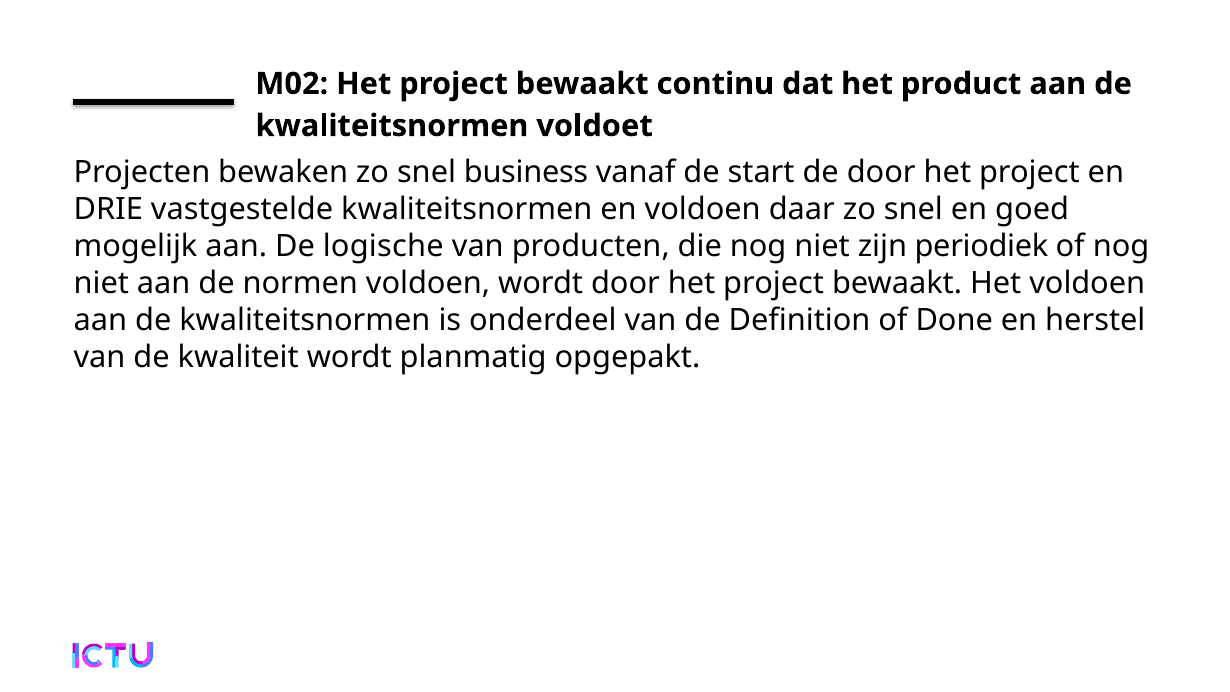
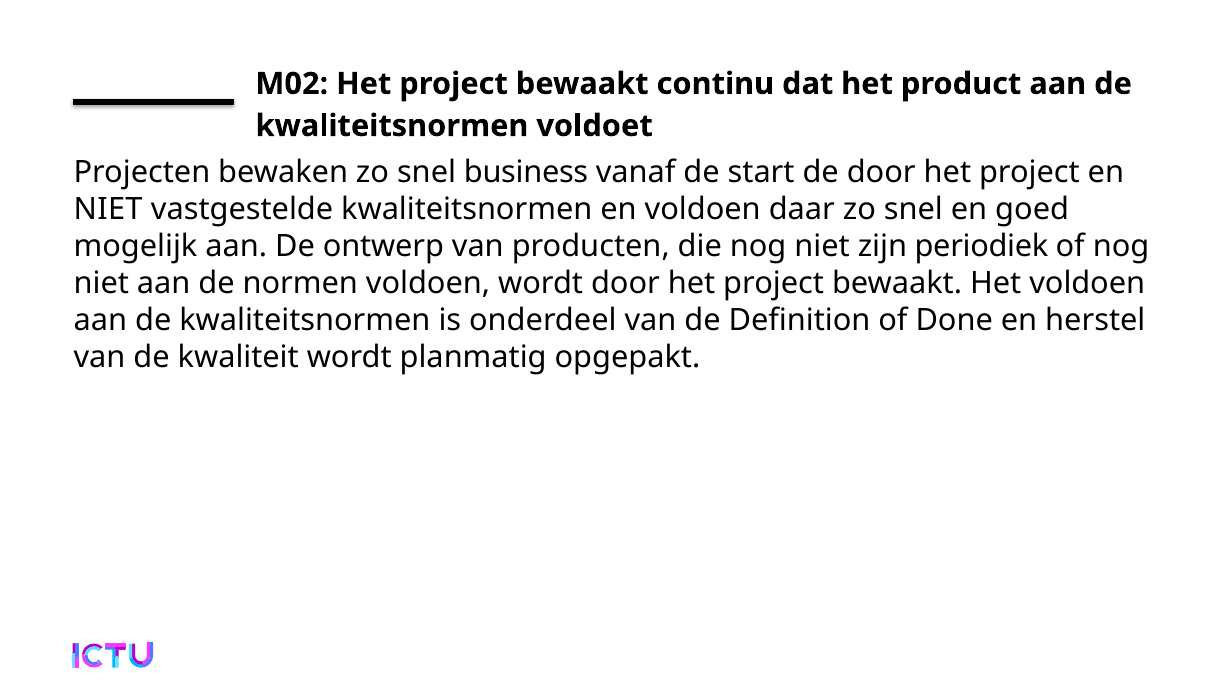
DRIE: DRIE -> NIET (108, 210)
logische: logische -> ontwerp (383, 247)
